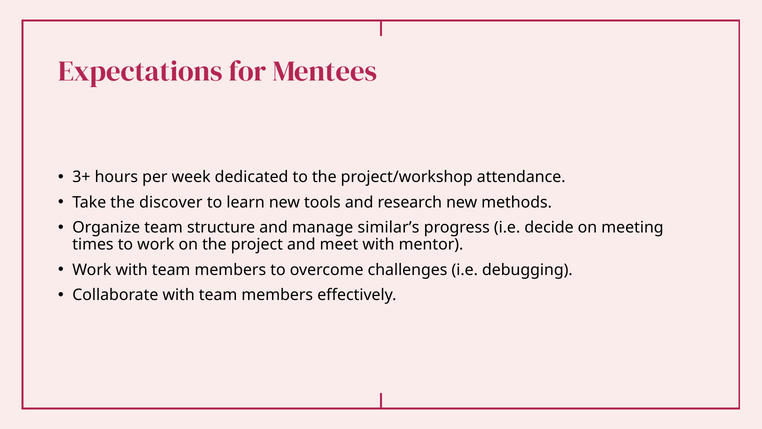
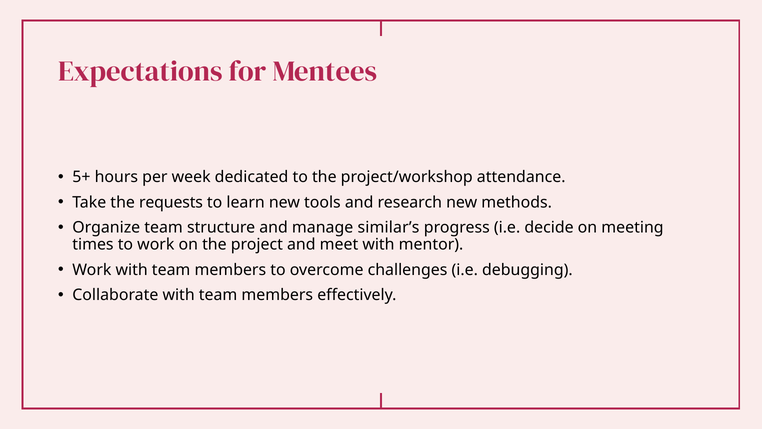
3+: 3+ -> 5+ (81, 177)
discover: discover -> requests (171, 202)
